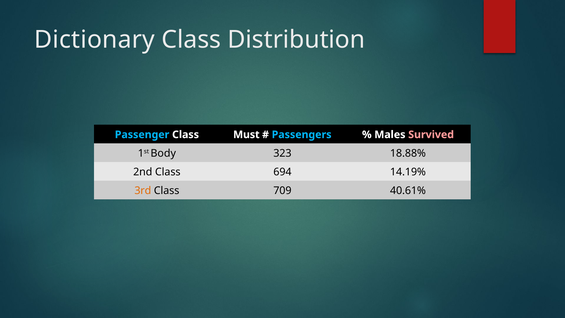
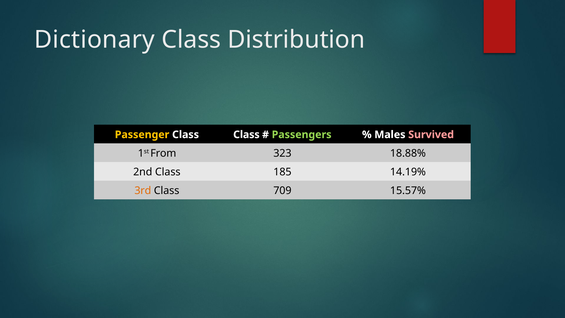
Passenger colour: light blue -> yellow (142, 135)
Class Must: Must -> Class (246, 135)
Passengers colour: light blue -> light green (302, 135)
Body: Body -> From (163, 153)
694: 694 -> 185 (282, 172)
40.61%: 40.61% -> 15.57% (408, 191)
